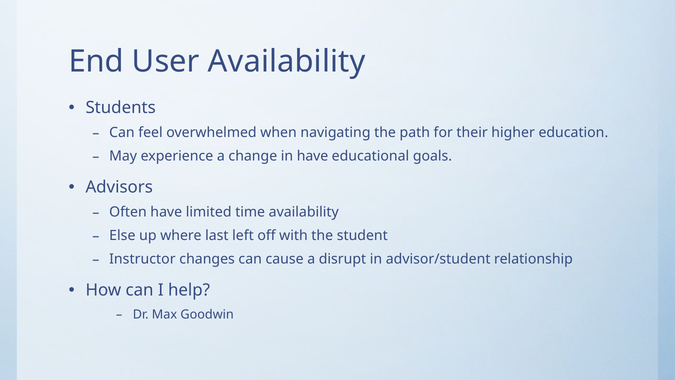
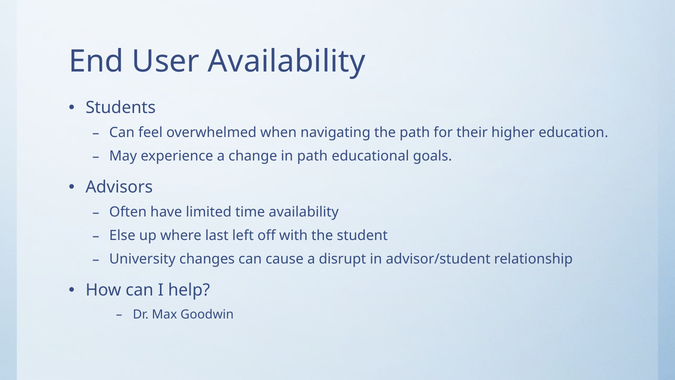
in have: have -> path (312, 156)
Instructor: Instructor -> University (142, 259)
